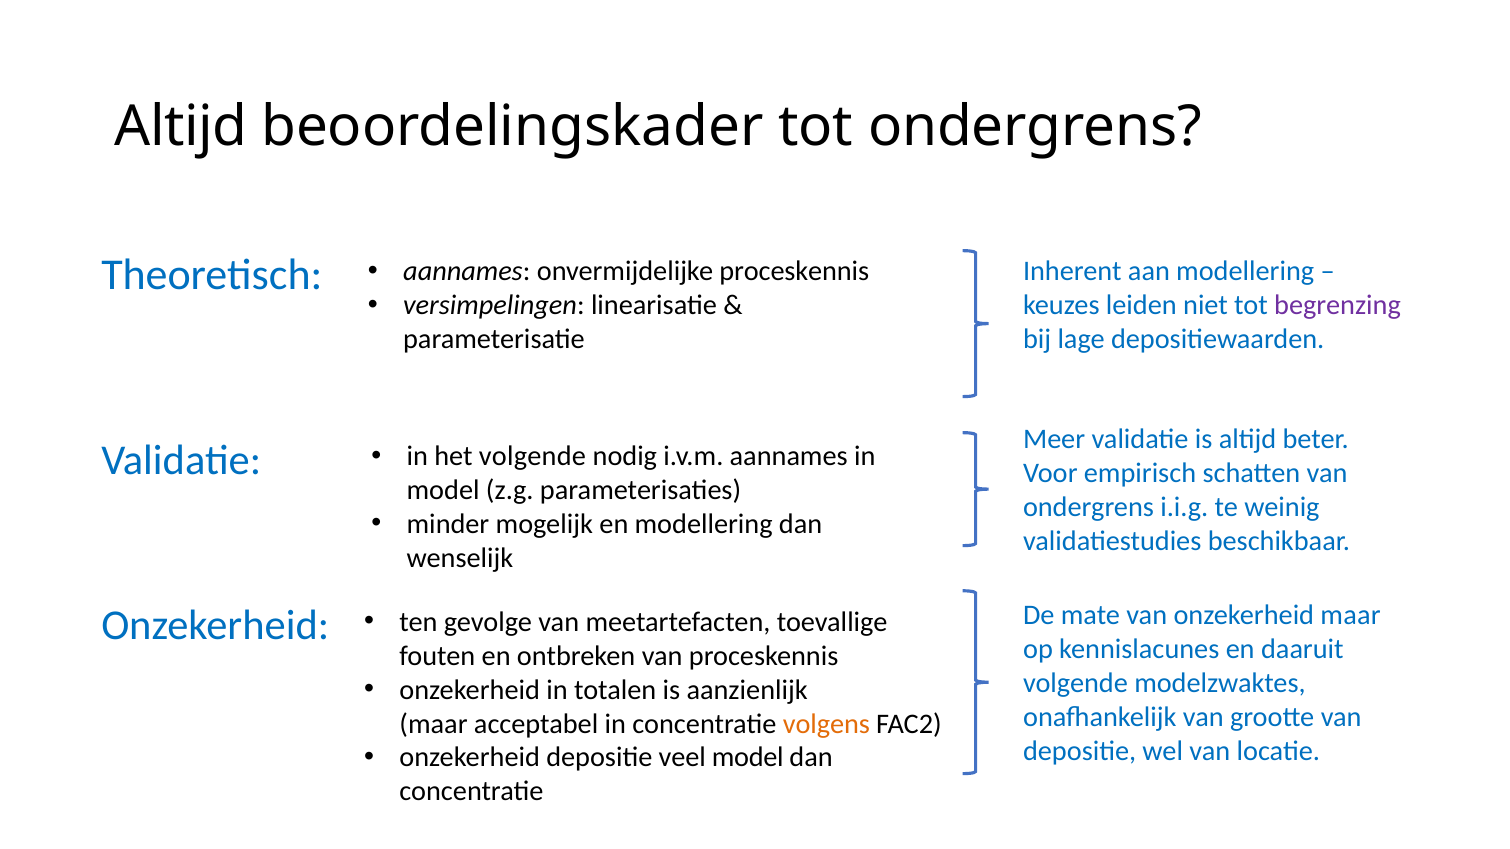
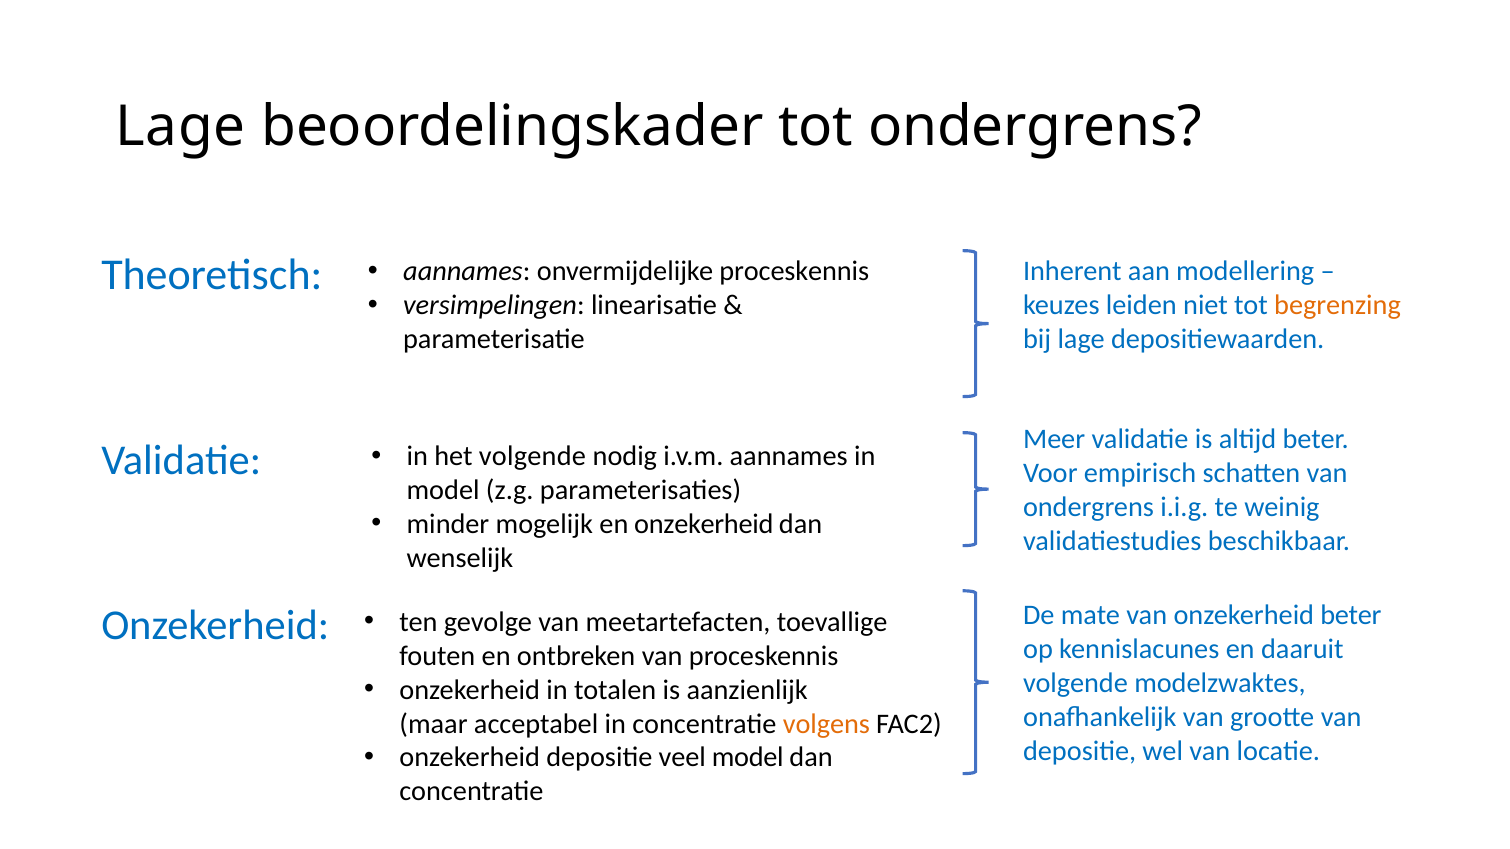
Altijd: Altijd -> Lage (181, 127)
begrenzing colour: purple -> orange (1338, 305)
en modellering: modellering -> onzekerheid (704, 524)
onzekerheid maar: maar -> beter (1351, 616)
